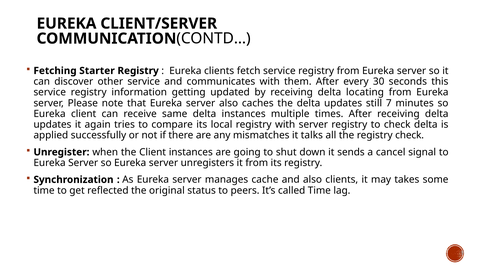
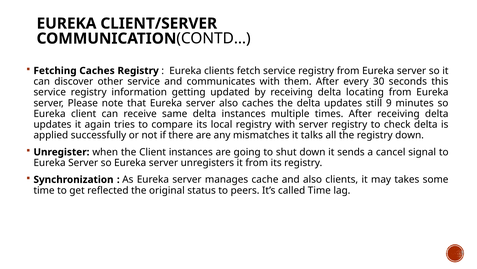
Fetching Starter: Starter -> Caches (97, 71)
still 7: 7 -> 9 (389, 103)
registry check: check -> down (410, 135)
